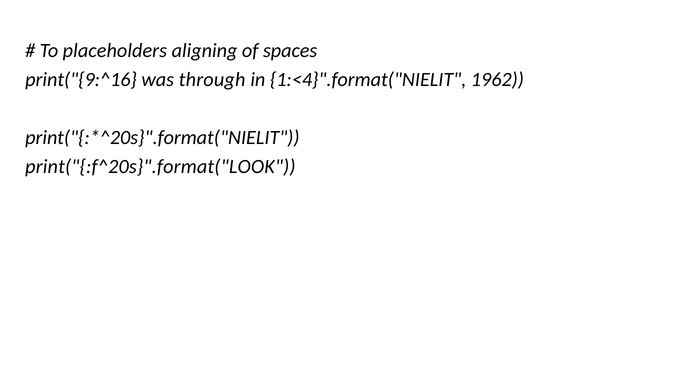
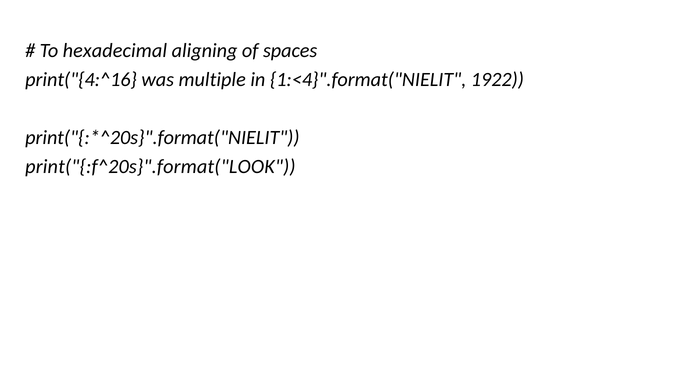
placeholders: placeholders -> hexadecimal (115, 50)
print("{9:^16: print("{9:^16 -> print("{4:^16 (81, 79)
through: through -> multiple (212, 79)
1962: 1962 -> 1922 (497, 79)
